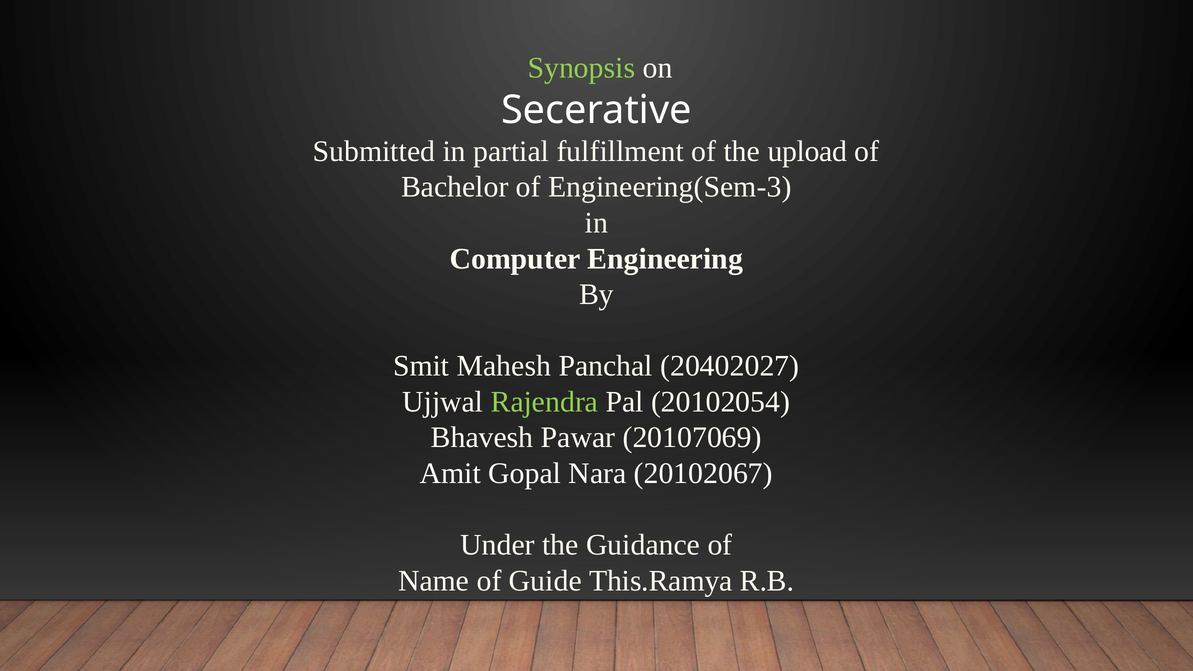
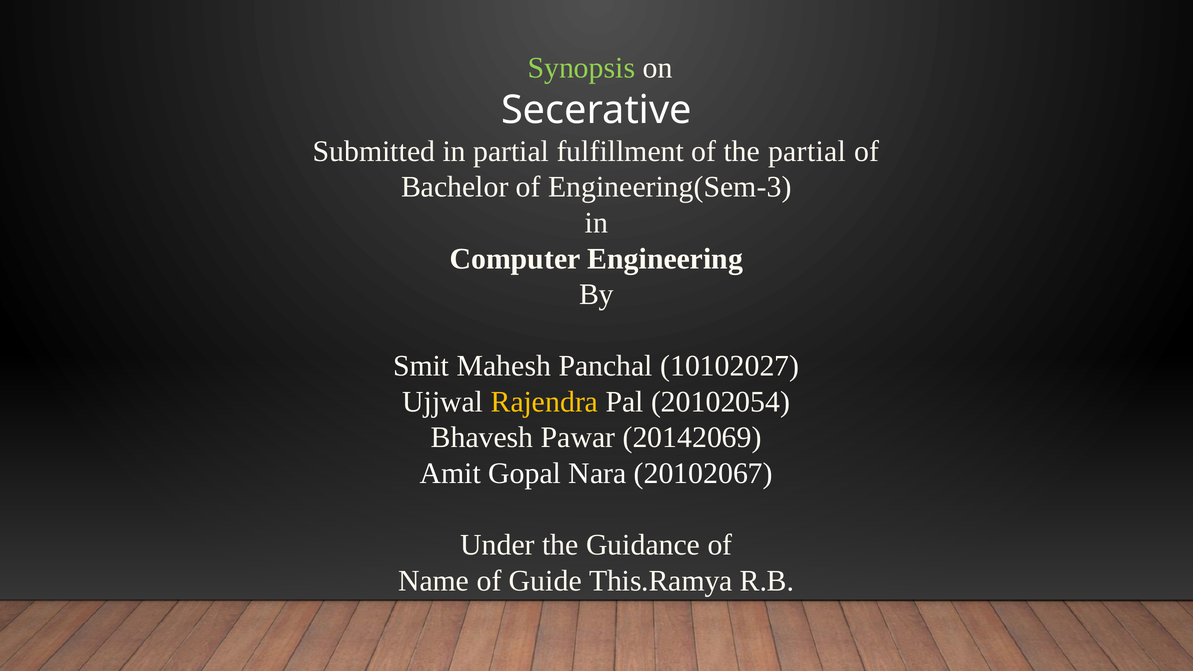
the upload: upload -> partial (807, 151)
20402027: 20402027 -> 10102027 (730, 366)
Rajendra colour: light green -> yellow (544, 402)
20107069: 20107069 -> 20142069 (692, 438)
